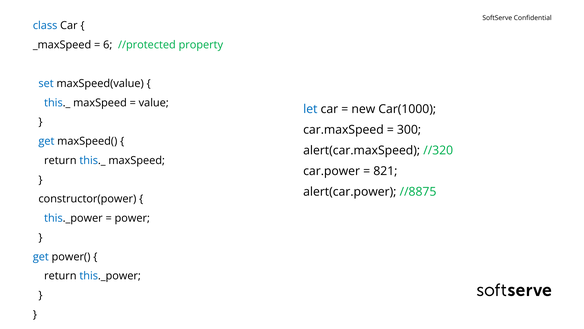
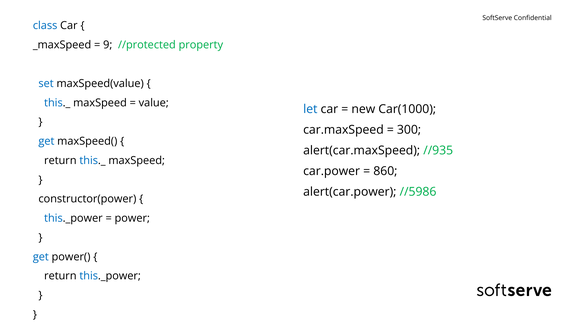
6: 6 -> 9 (108, 45)
//320: //320 -> //935 (438, 150)
821: 821 -> 860 (385, 171)
//8875: //8875 -> //5986 (418, 192)
